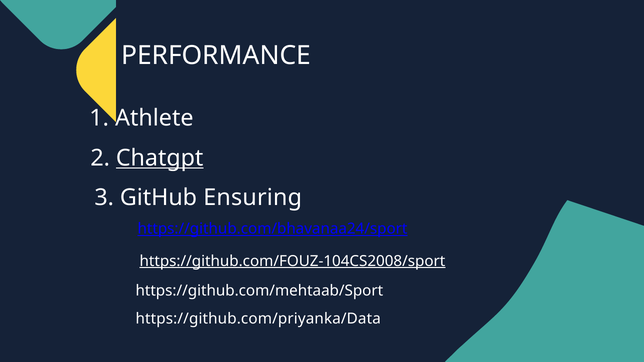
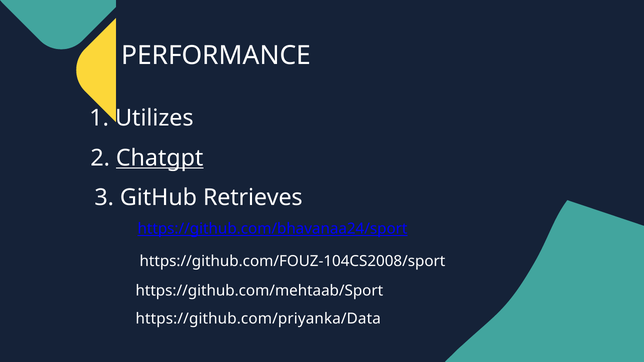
Athlete: Athlete -> Utilizes (154, 118)
Ensuring: Ensuring -> Retrieves (253, 198)
https://github.com/FOUZ-104CS2008/sport underline: present -> none (292, 261)
